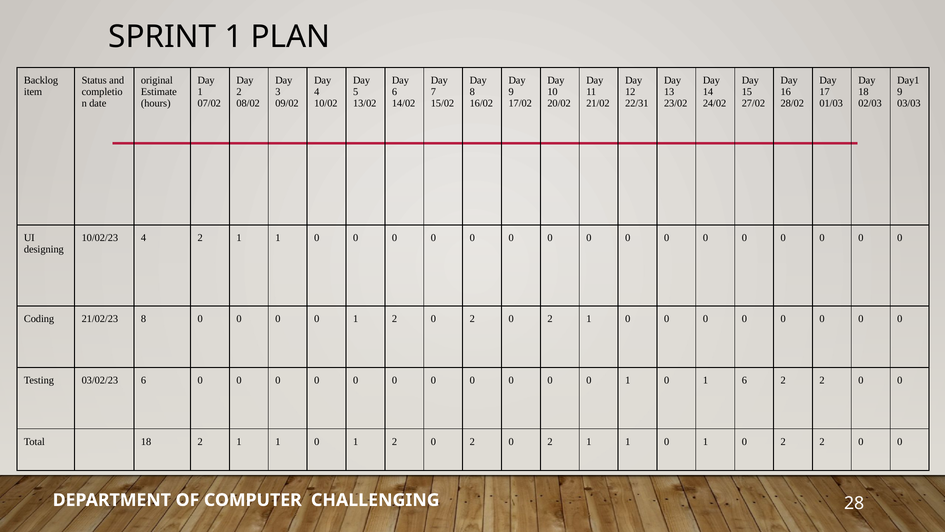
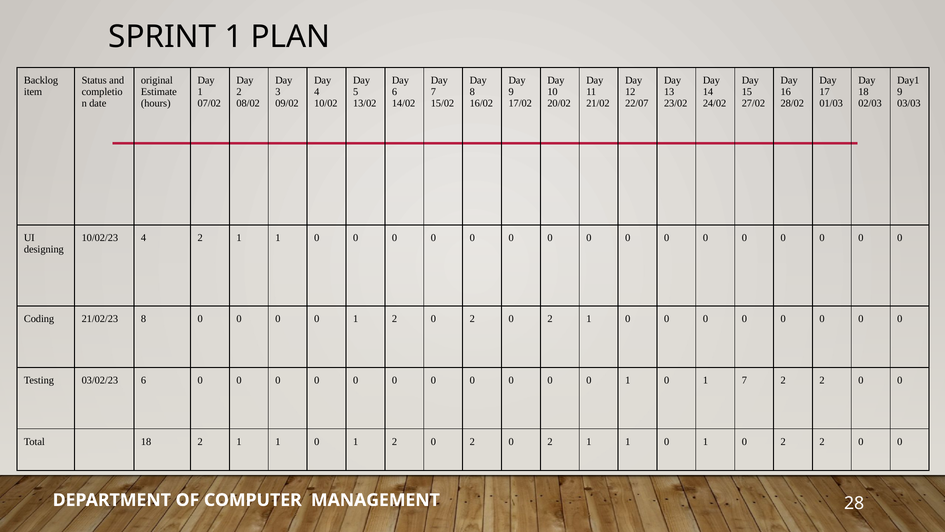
22/31: 22/31 -> 22/07 (637, 103)
1 6: 6 -> 7 (744, 380)
CHALLENGING: CHALLENGING -> MANAGEMENT (375, 500)
